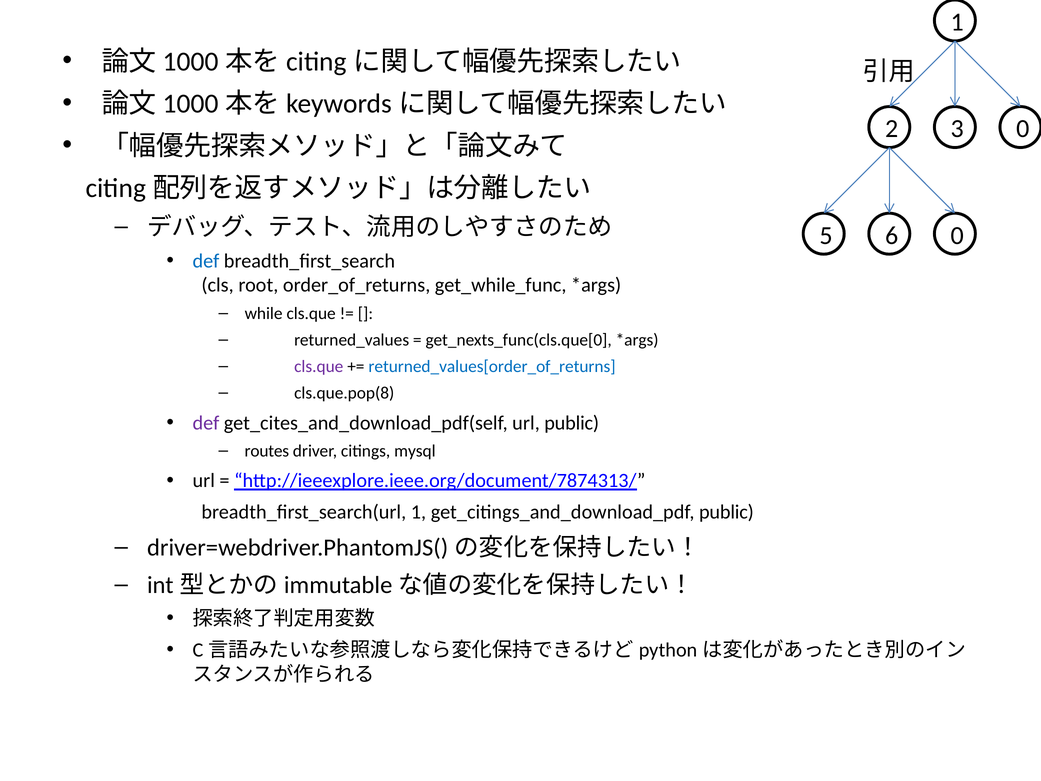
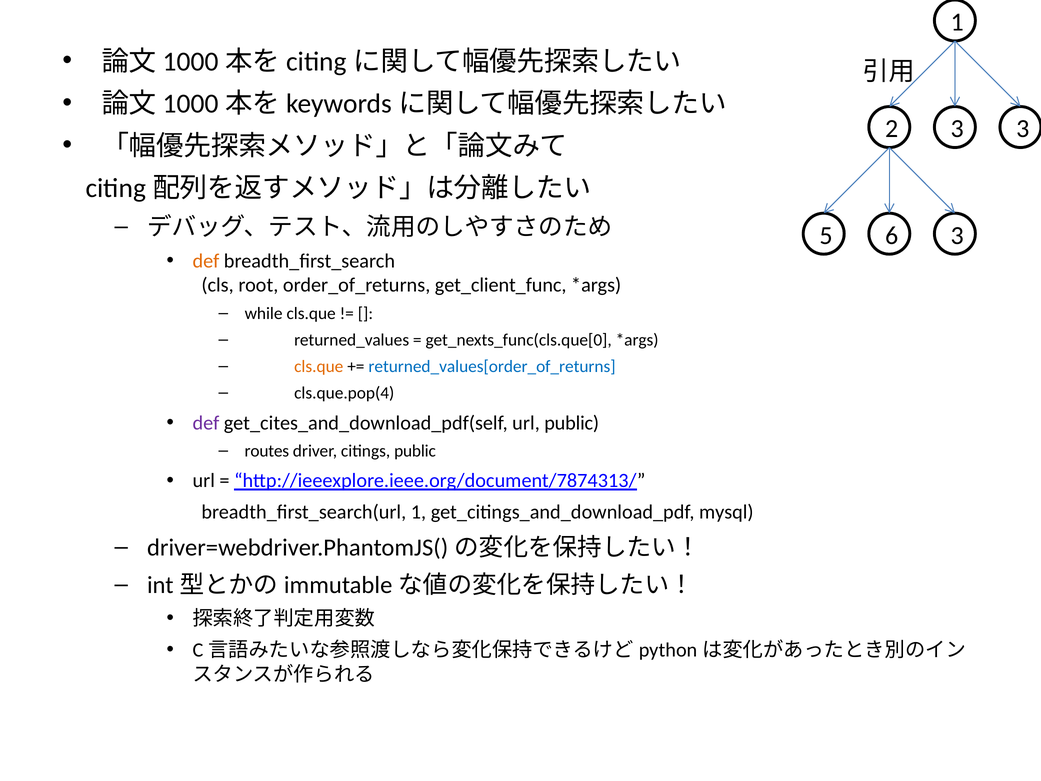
3 0: 0 -> 3 (1023, 129)
6 0: 0 -> 3 (957, 235)
def colour: blue -> orange (206, 261)
get_while_func: get_while_func -> get_client_func (501, 285)
cls.que colour: purple -> orange (319, 366)
cls.que.pop(8: cls.que.pop(8 -> cls.que.pop(4 (344, 393)
citings mysql: mysql -> public (415, 451)
get_citings_and_download_pdf public: public -> mysql (726, 512)
